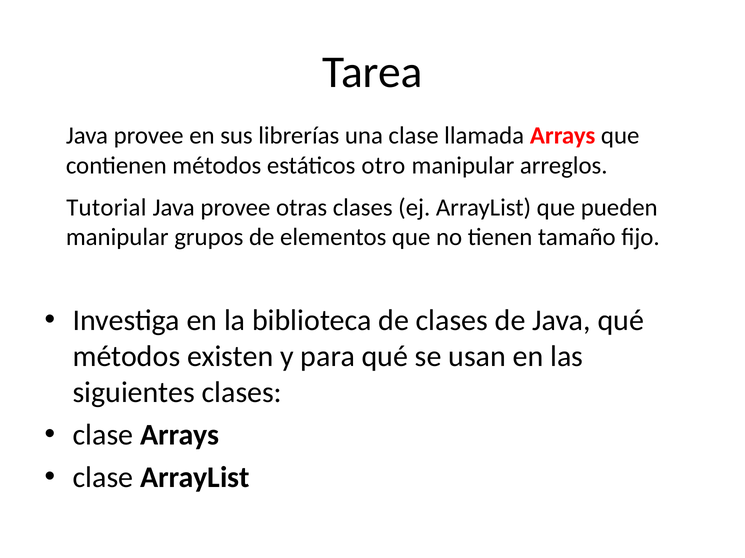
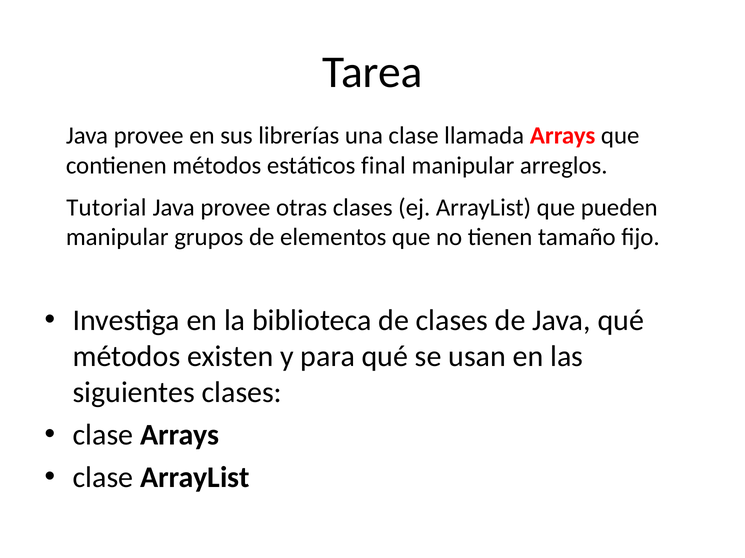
otro: otro -> final (383, 166)
